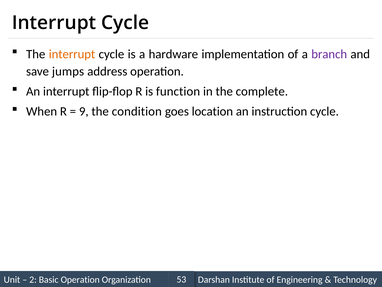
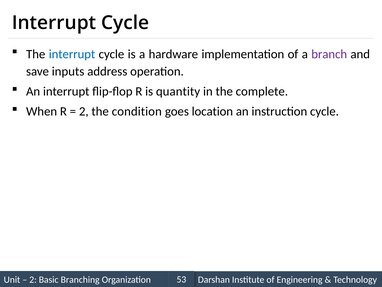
interrupt colour: orange -> blue (72, 54)
jumps: jumps -> inputs (68, 71)
function: function -> quantity (178, 91)
9: 9 -> 2 (84, 111)
Operation: Operation -> Branching (80, 279)
